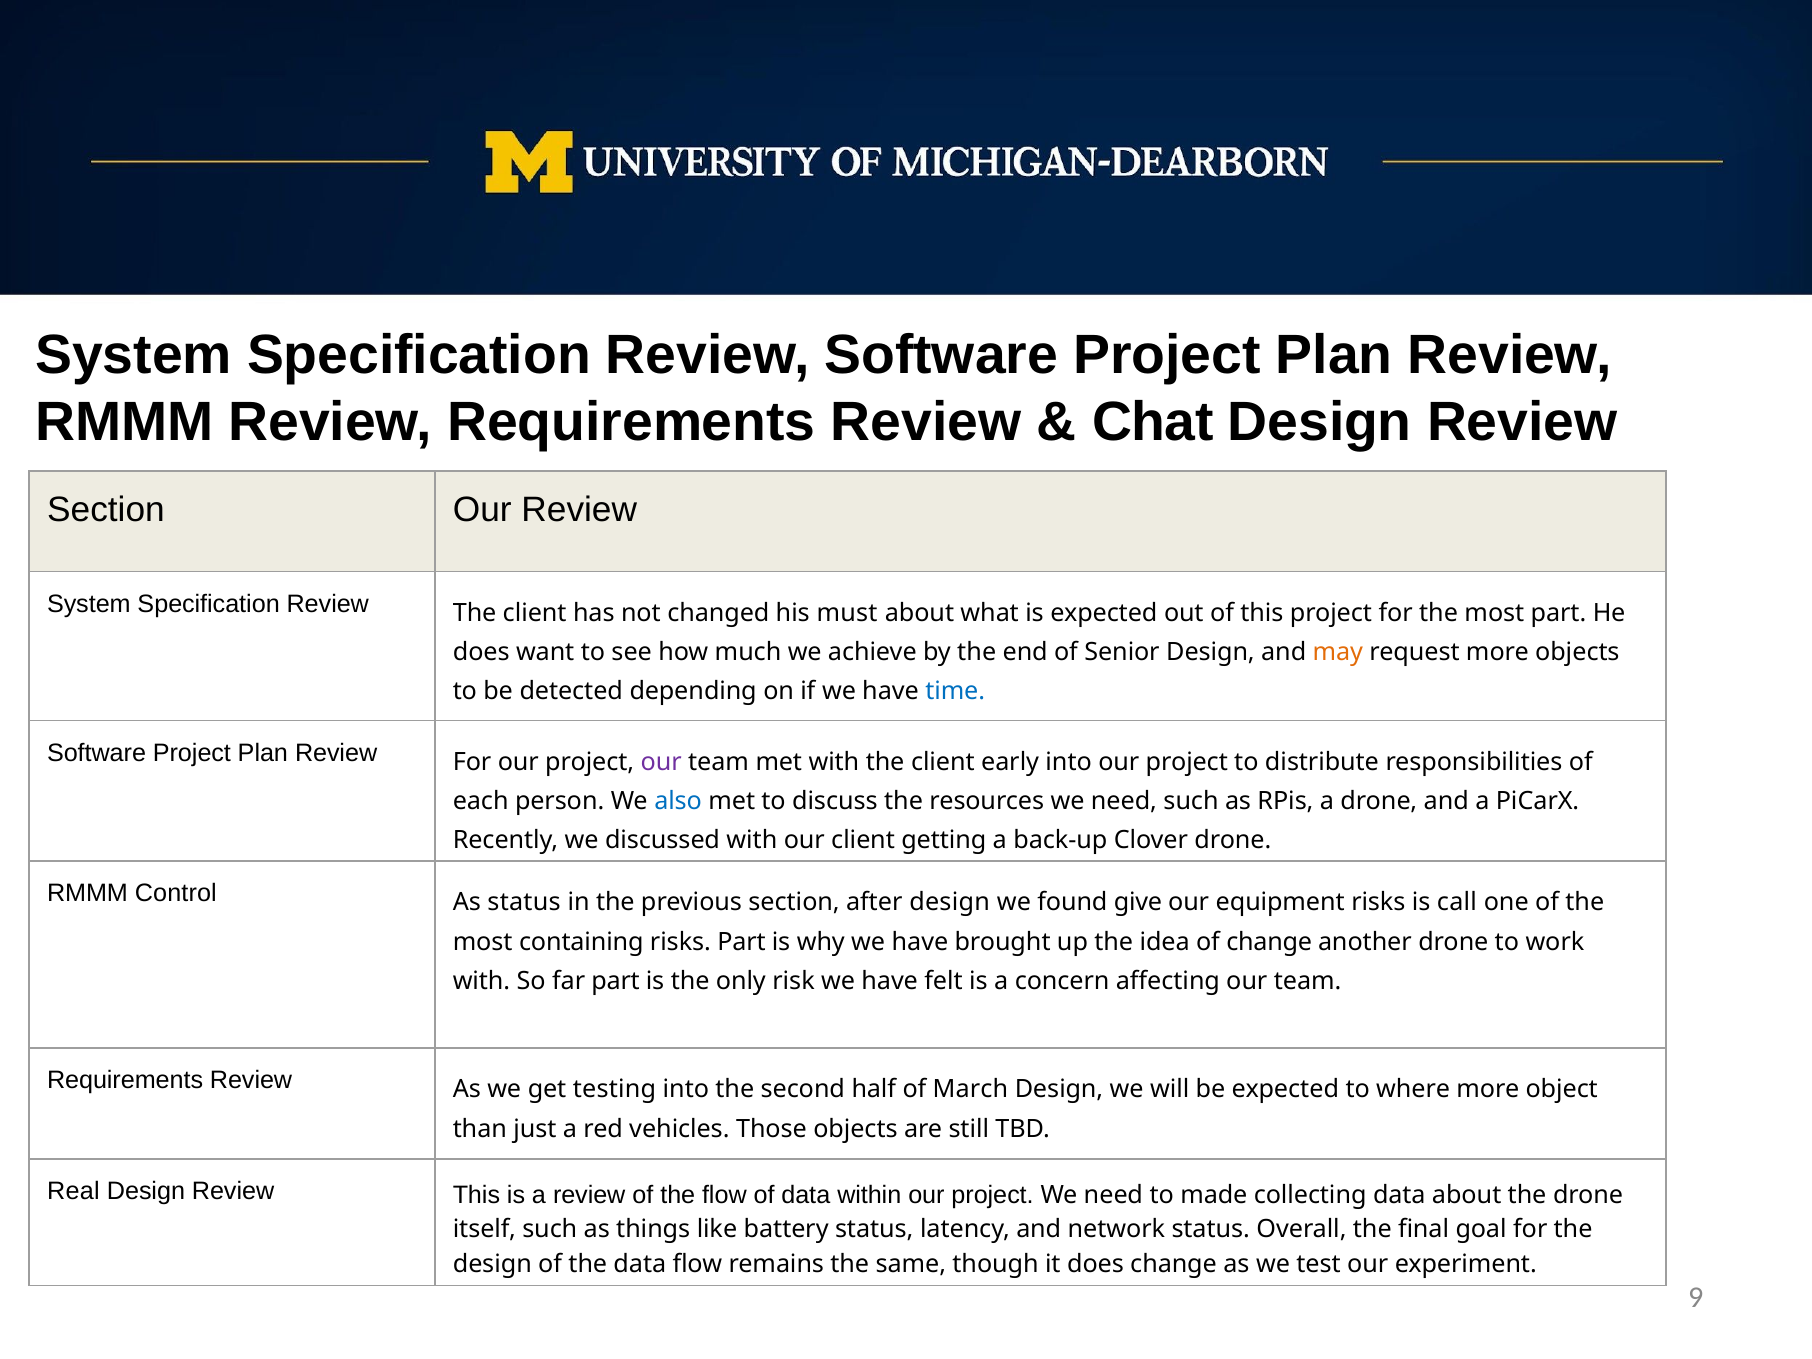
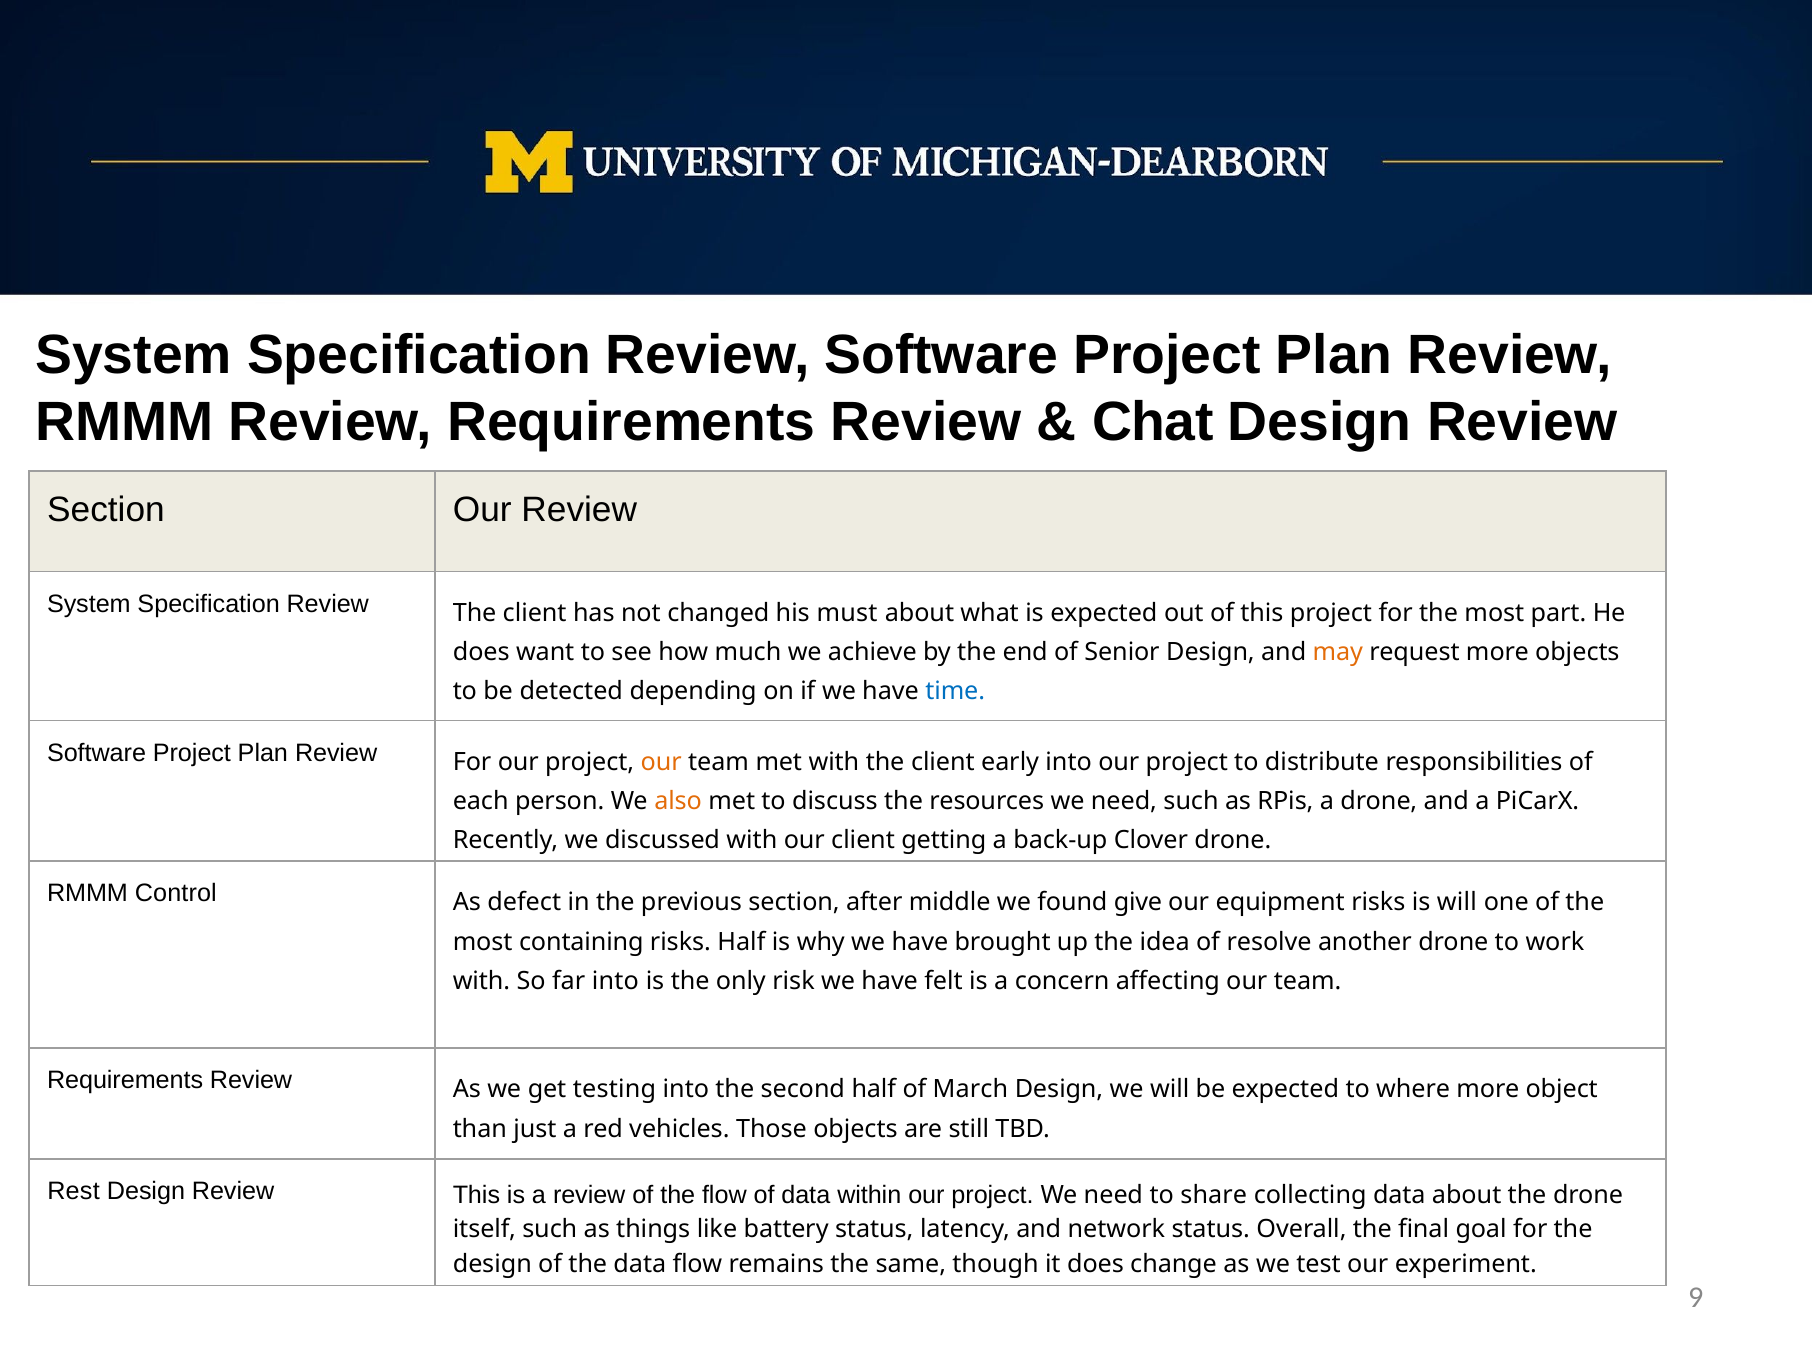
our colour: purple -> orange (661, 762)
also colour: blue -> orange (678, 801)
As status: status -> defect (524, 902)
after design: design -> middle (950, 902)
is call: call -> will (1457, 902)
risks Part: Part -> Half (741, 942)
of change: change -> resolve (1269, 942)
far part: part -> into (615, 981)
Real: Real -> Rest (74, 1191)
made: made -> share (1214, 1195)
